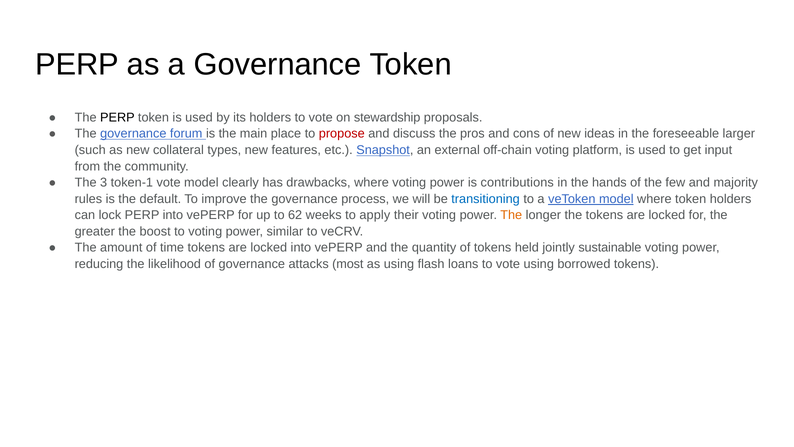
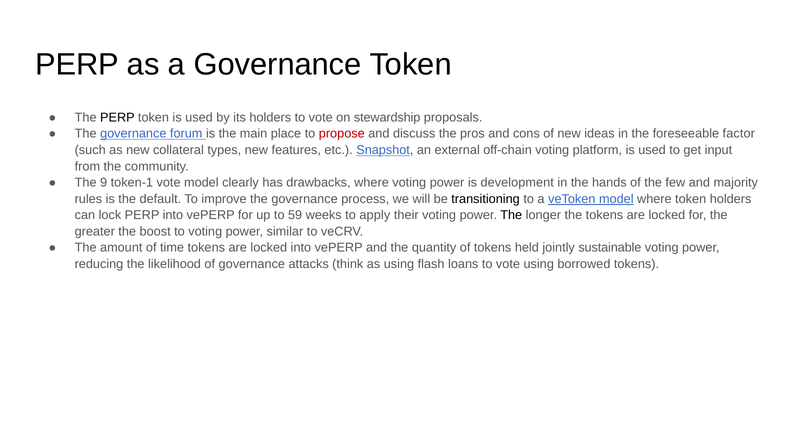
larger: larger -> factor (739, 134)
3: 3 -> 9 (104, 182)
contributions: contributions -> development (517, 182)
transitioning colour: blue -> black (486, 199)
62: 62 -> 59 (295, 215)
The colour: orange -> black (511, 215)
most: most -> think (348, 264)
